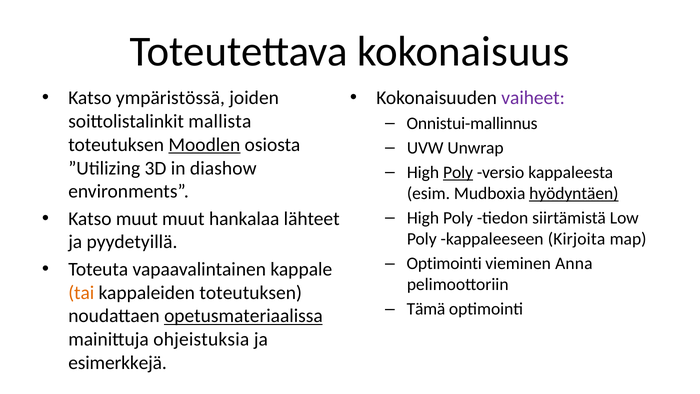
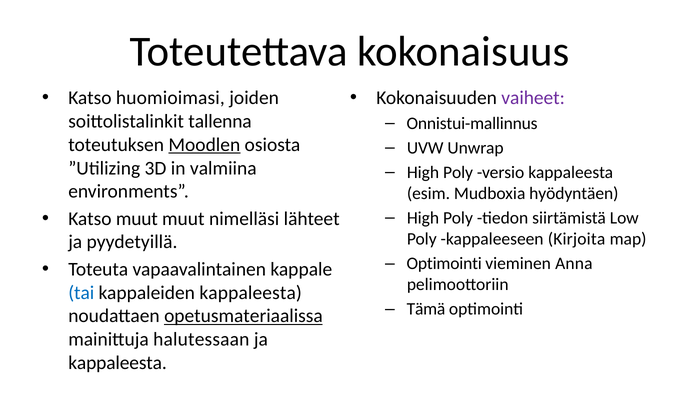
ympäristössä: ympäristössä -> huomioimasi (170, 98)
mallista: mallista -> tallenna (220, 121)
diashow: diashow -> valmiina (223, 168)
Poly underline: present -> none (458, 173)
hyödyntäen underline: present -> none (574, 194)
hankalaa: hankalaa -> nimelläsi (244, 219)
tai colour: orange -> blue (81, 292)
kappaleiden toteutuksen: toteutuksen -> kappaleesta (251, 292)
ohjeistuksia: ohjeistuksia -> halutessaan (201, 339)
esimerkkejä: esimerkkejä -> kappaleesta (118, 363)
